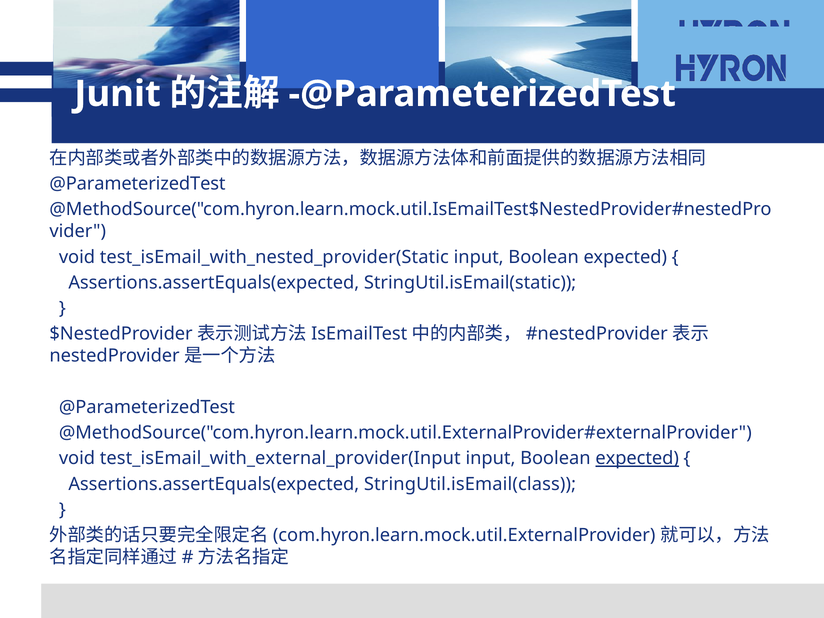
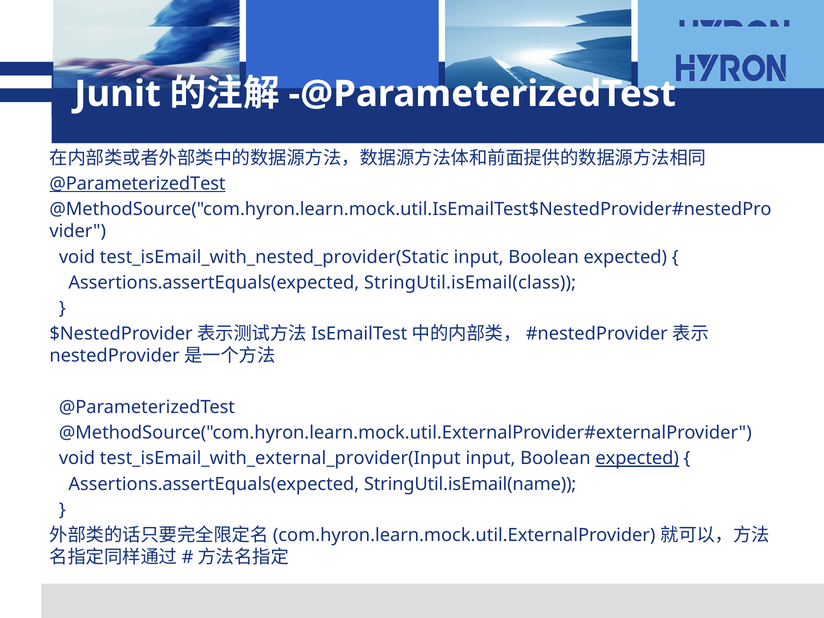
@ParameterizedTest underline: none -> present (138, 184)
StringUtil.isEmail(static: StringUtil.isEmail(static -> StringUtil.isEmail(class (470, 283)
StringUtil.isEmail(class: StringUtil.isEmail(class -> StringUtil.isEmail(name (470, 484)
